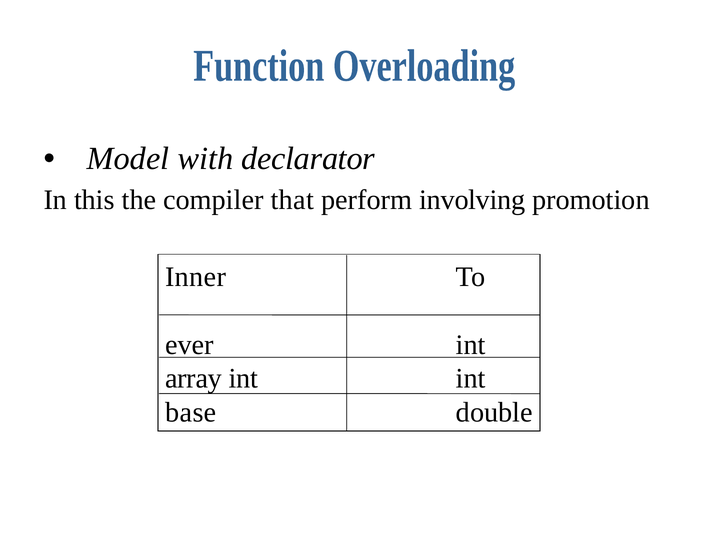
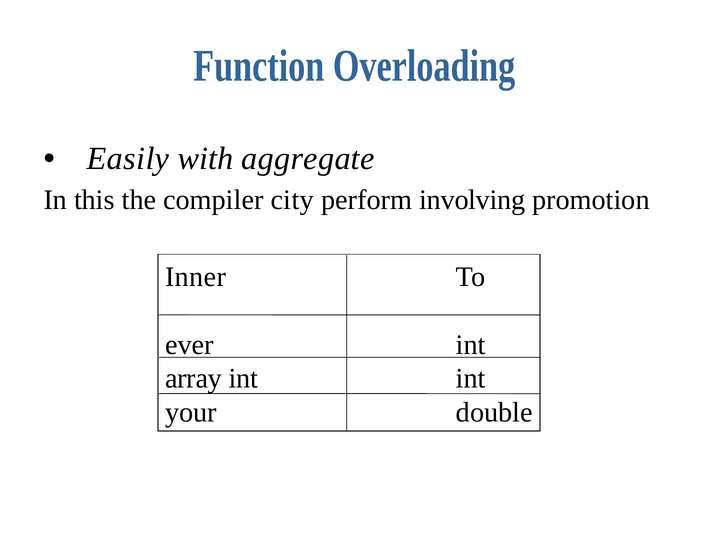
Model: Model -> Easily (128, 158)
declarator: declarator -> aggregate (308, 158)
that: that -> city (292, 200)
base: base -> your (191, 413)
